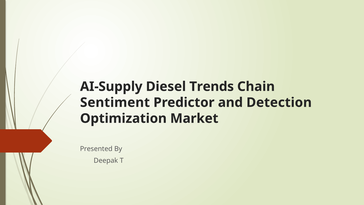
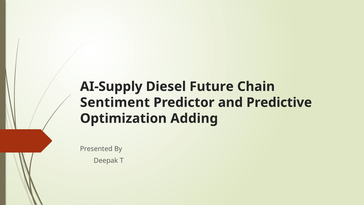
Trends: Trends -> Future (212, 86)
Detection: Detection -> Predictive (279, 102)
Market: Market -> Adding (194, 118)
